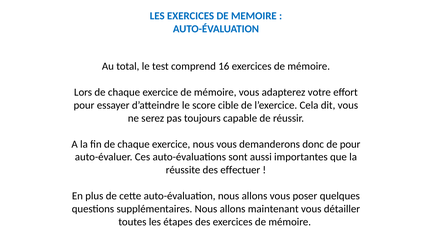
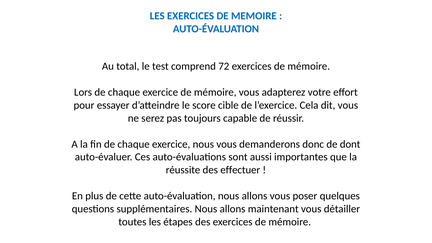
16: 16 -> 72 (224, 66)
de pour: pour -> dont (350, 144)
